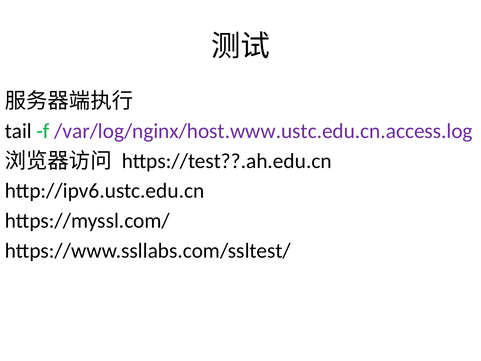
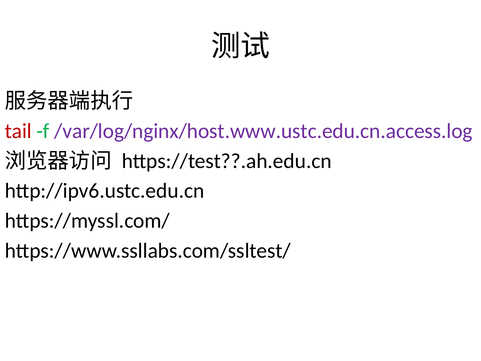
tail colour: black -> red (18, 131)
